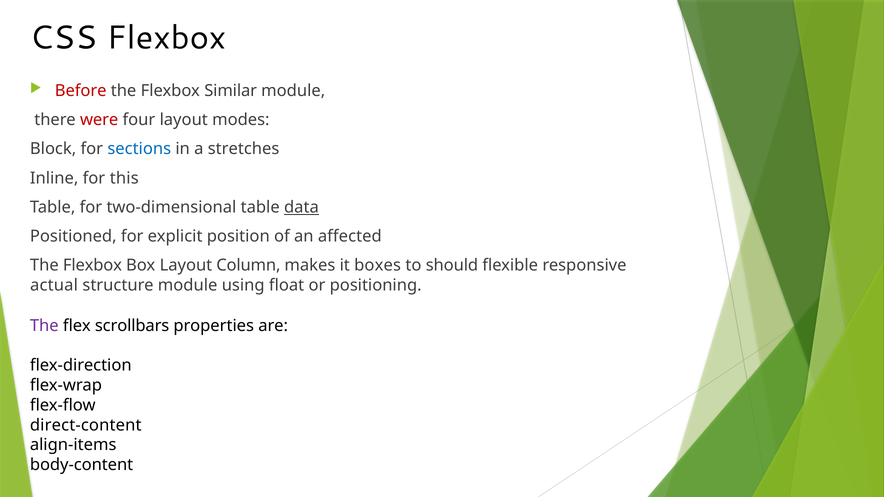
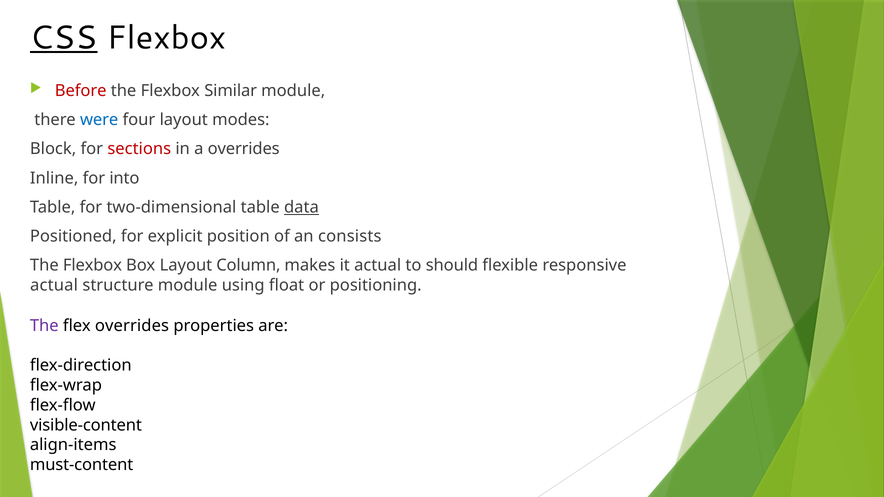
CSS underline: none -> present (64, 38)
were colour: red -> blue (99, 120)
sections colour: blue -> red (139, 149)
a stretches: stretches -> overrides (244, 149)
this: this -> into (124, 178)
affected: affected -> consists (350, 236)
it boxes: boxes -> actual (378, 265)
flex scrollbars: scrollbars -> overrides (132, 326)
direct-content: direct-content -> visible-content (86, 425)
body-content: body-content -> must-content (82, 465)
